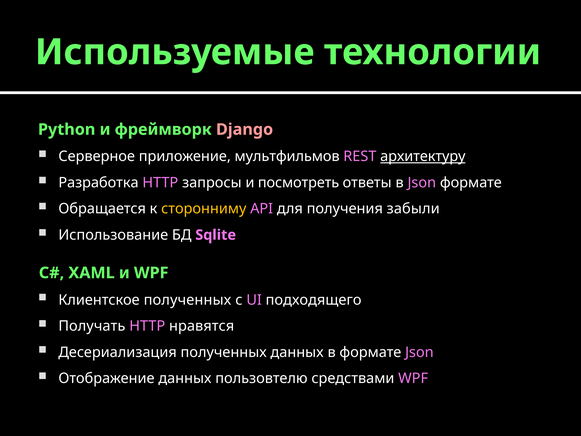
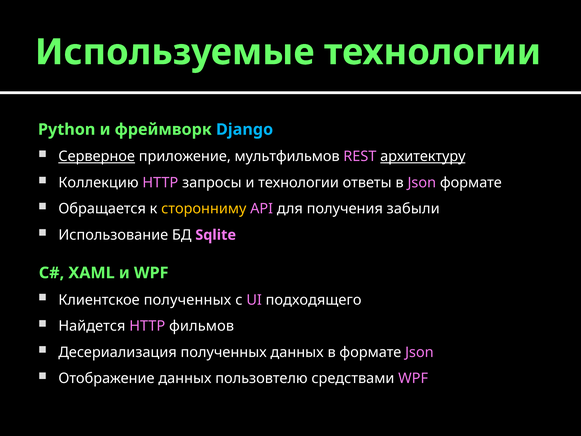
Django colour: pink -> light blue (245, 129)
Серверное underline: none -> present (97, 156)
Разработка: Разработка -> Коллекцию (98, 183)
и посмотреть: посмотреть -> технологии (299, 183)
Получать: Получать -> Найдется (92, 326)
нравятся: нравятся -> фильмов (202, 326)
